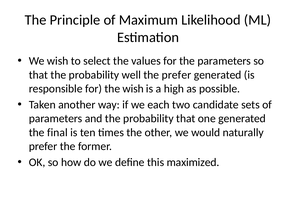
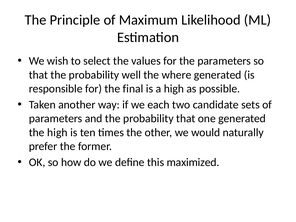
the prefer: prefer -> where (177, 75)
the wish: wish -> final (133, 89)
the final: final -> high (57, 132)
